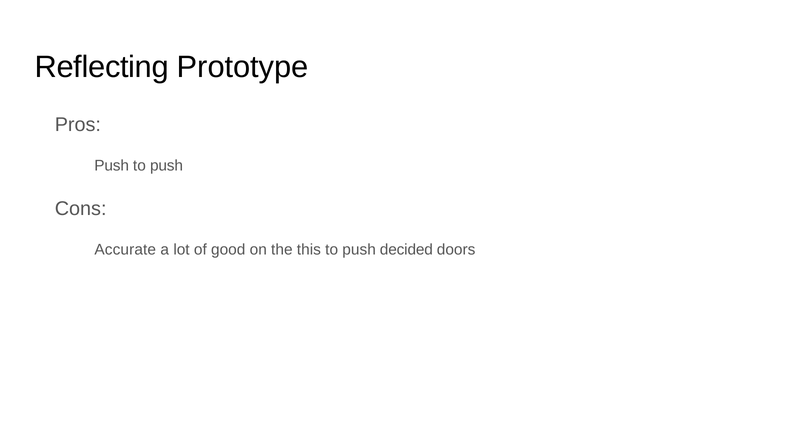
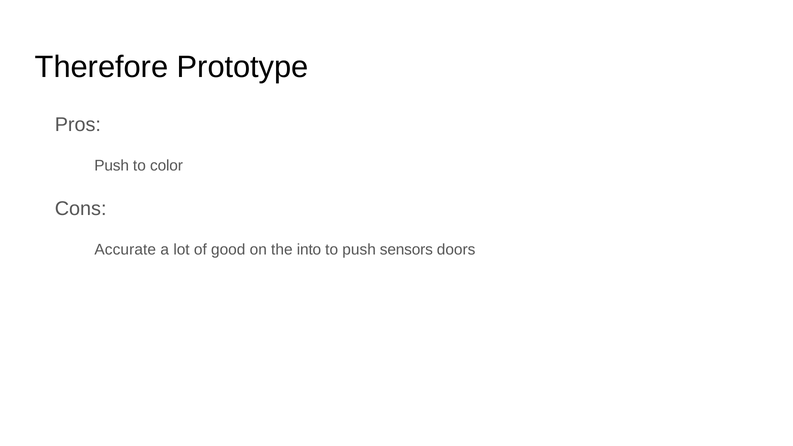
Reflecting: Reflecting -> Therefore (102, 67)
push: push -> color (166, 166)
this: this -> into (309, 250)
decided: decided -> sensors (406, 250)
